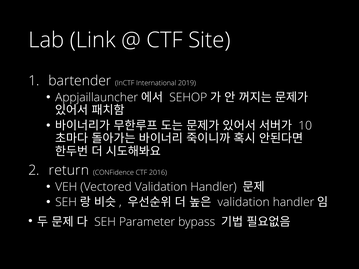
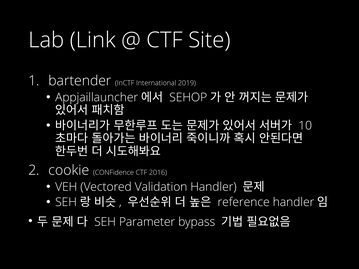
return: return -> cookie (69, 171)
validation: validation -> reference (244, 202)
